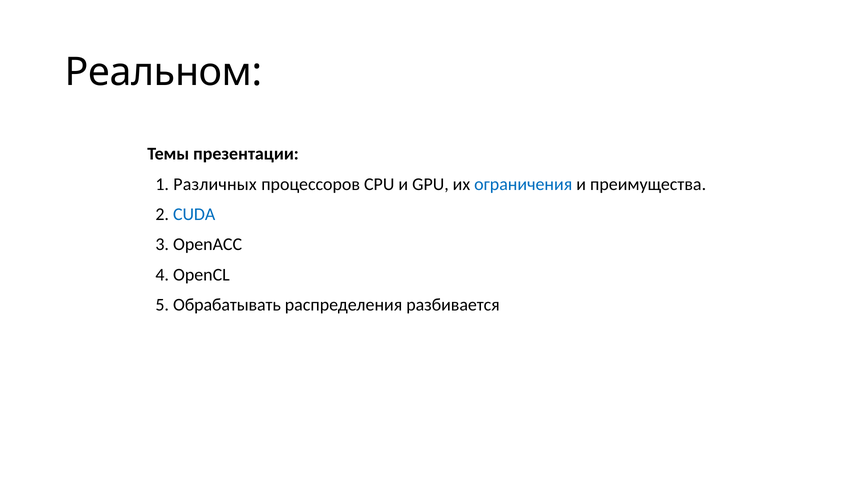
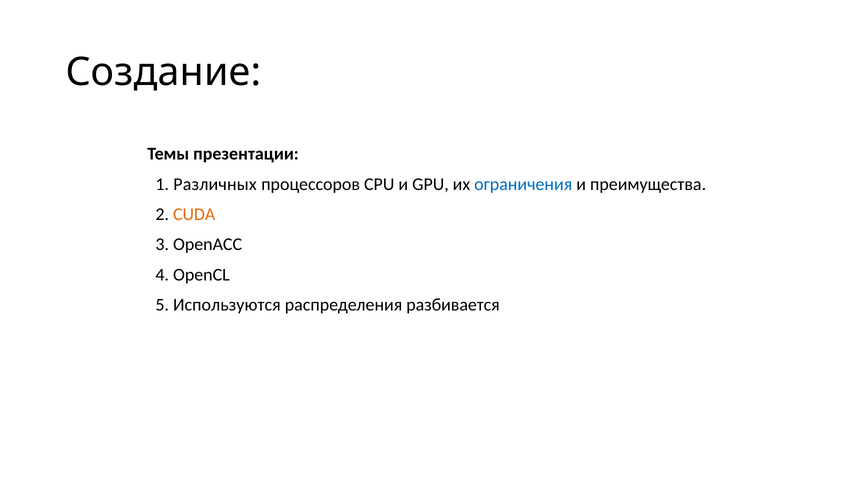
Реальном: Реальном -> Создание (163, 72)
CUDA colour: blue -> orange (194, 214)
Обрабатывать: Обрабатывать -> Используются (227, 305)
